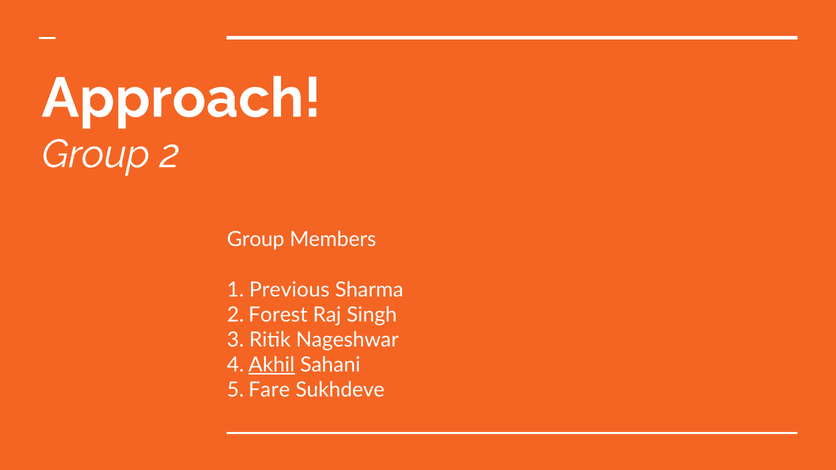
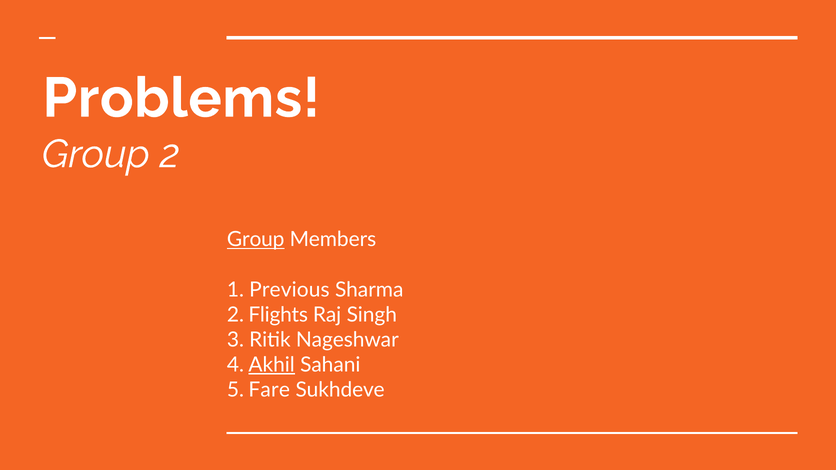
Approach: Approach -> Problems (181, 98)
Group underline: none -> present (256, 240)
Forest: Forest -> Flights (278, 315)
